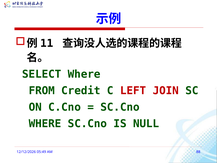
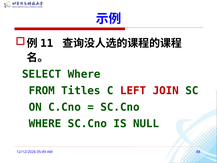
Credit: Credit -> Titles (81, 91)
